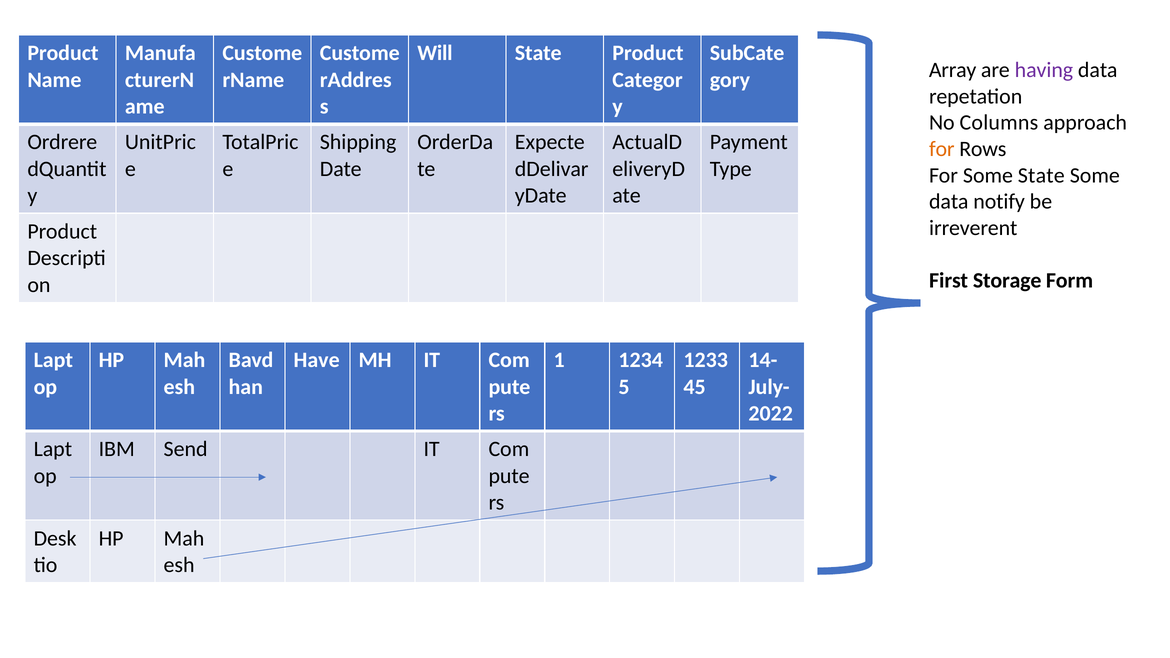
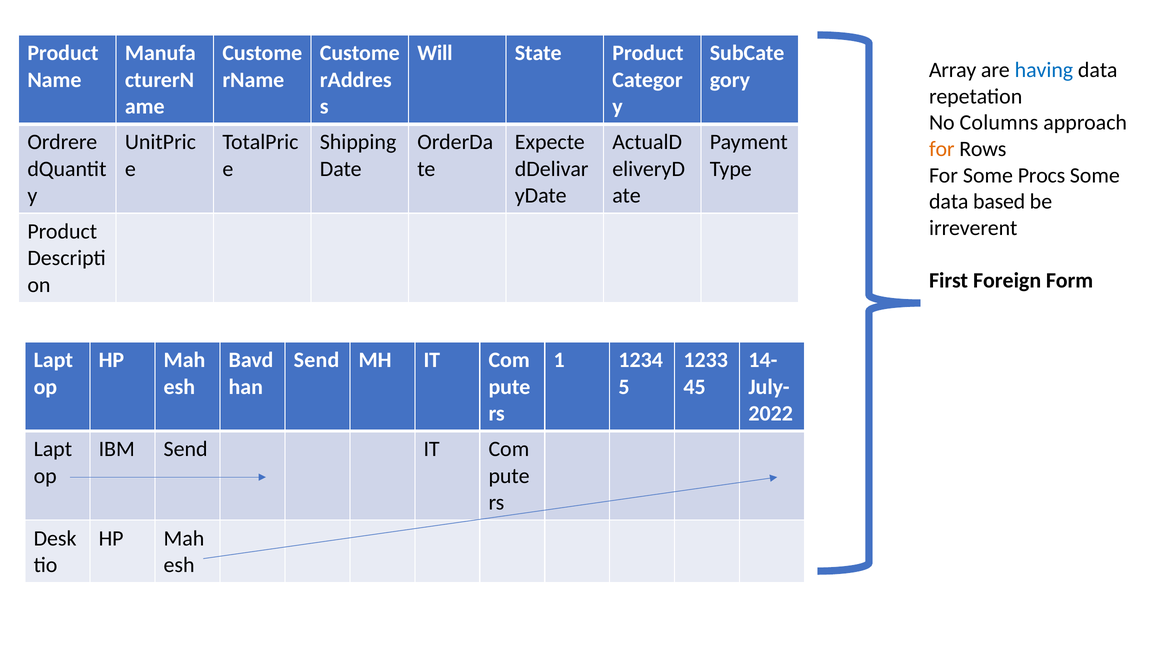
having colour: purple -> blue (1044, 70)
Some State: State -> Procs (1041, 175)
notify: notify -> based (999, 202)
Storage: Storage -> Foreign (1007, 281)
Have: Have -> Send (317, 360)
